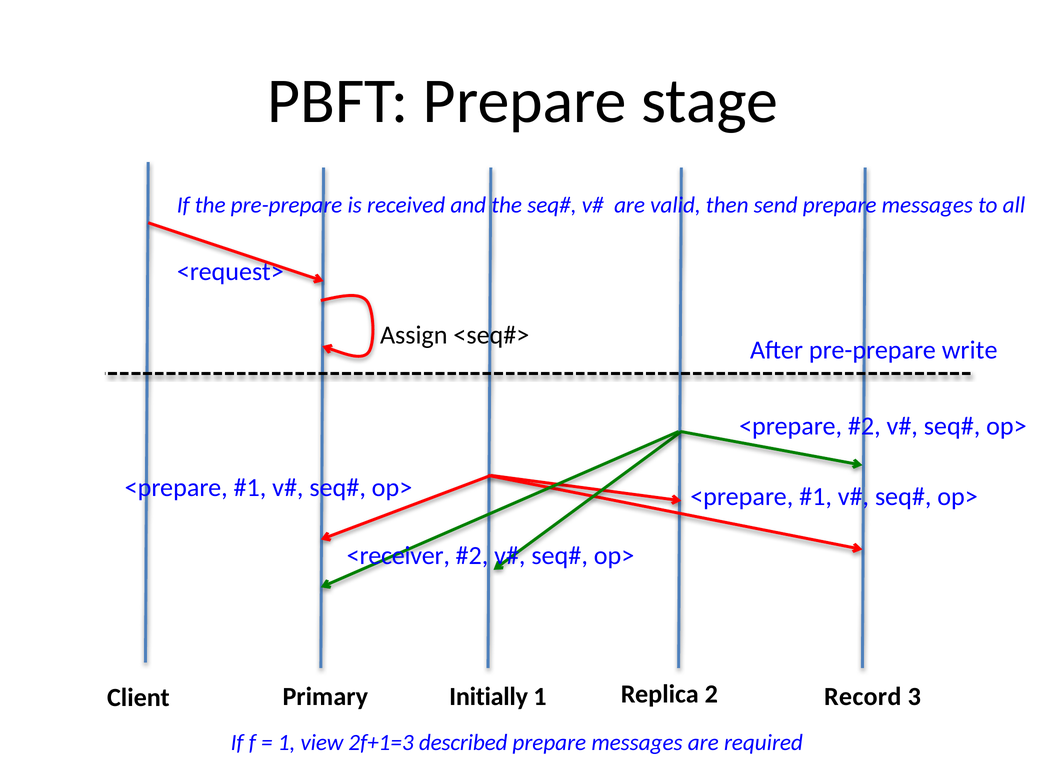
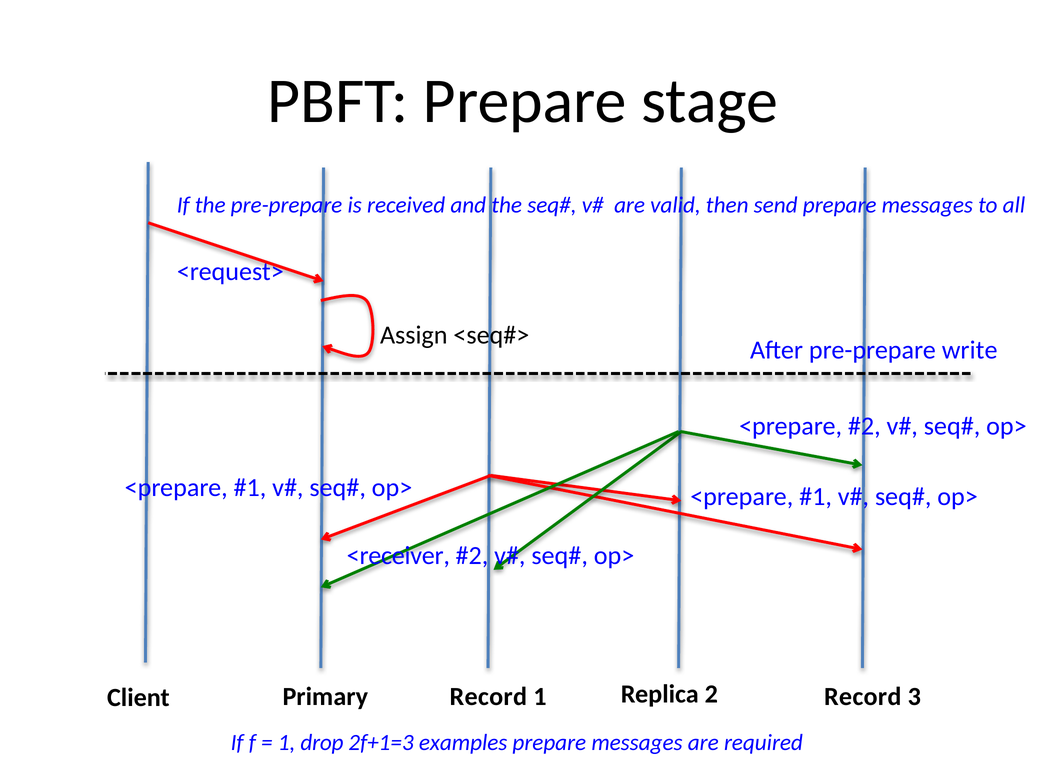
Client Initially: Initially -> Record (488, 697)
view: view -> drop (322, 743)
described: described -> examples (463, 743)
